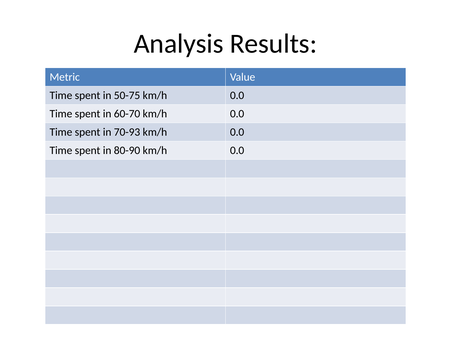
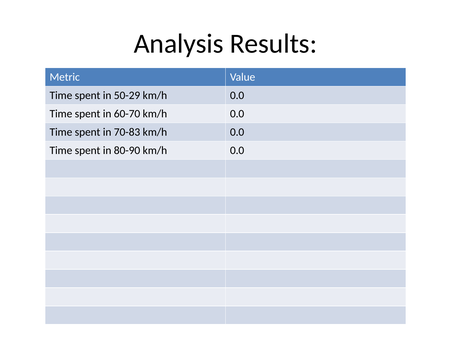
50-75: 50-75 -> 50-29 (127, 95)
70-93: 70-93 -> 70-83 (127, 132)
